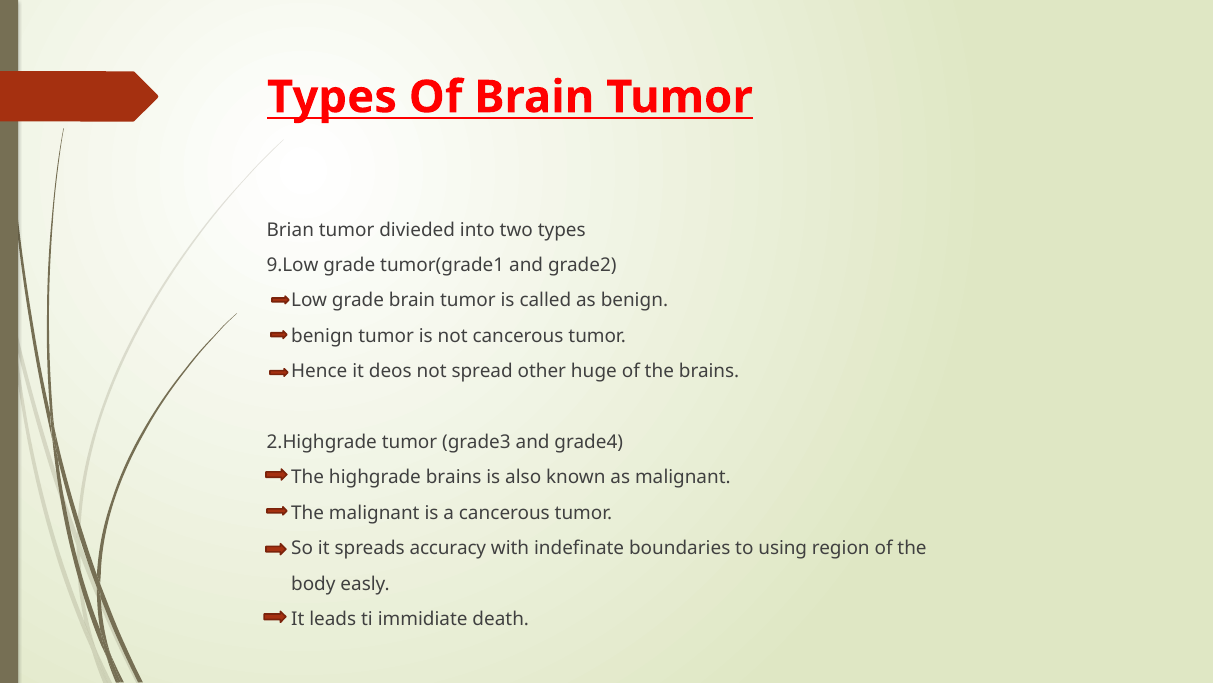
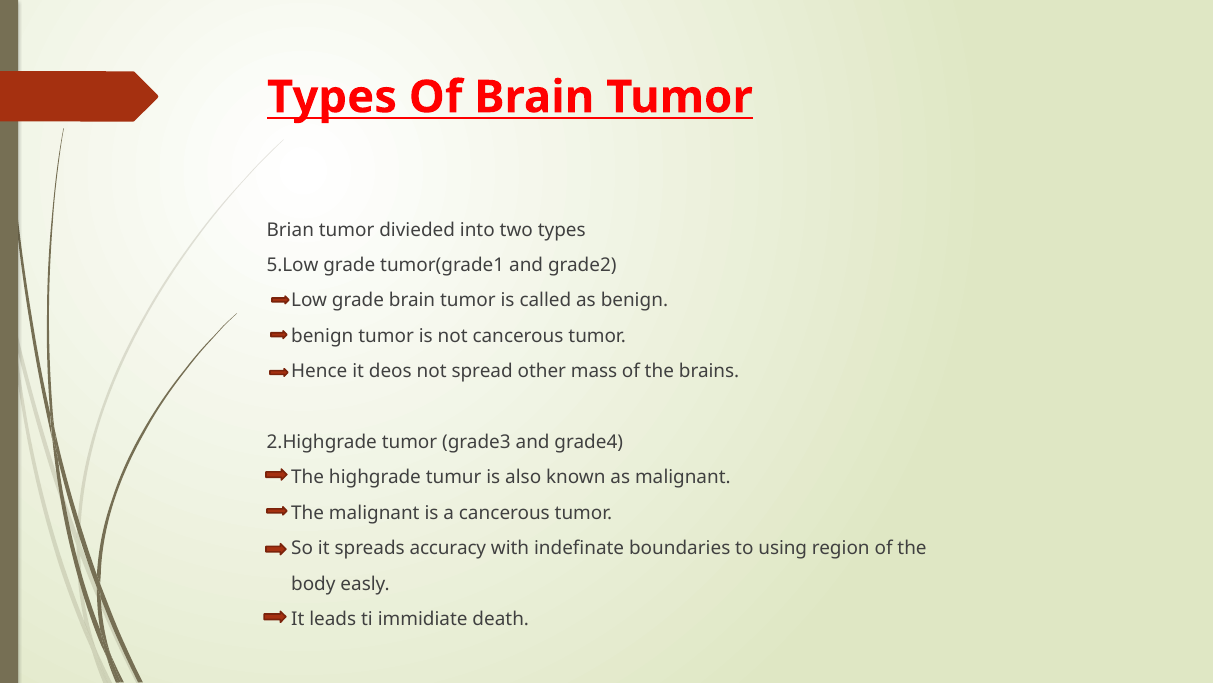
9.Low: 9.Low -> 5.Low (293, 265)
huge: huge -> mass (594, 371)
highgrade brains: brains -> tumur (454, 477)
